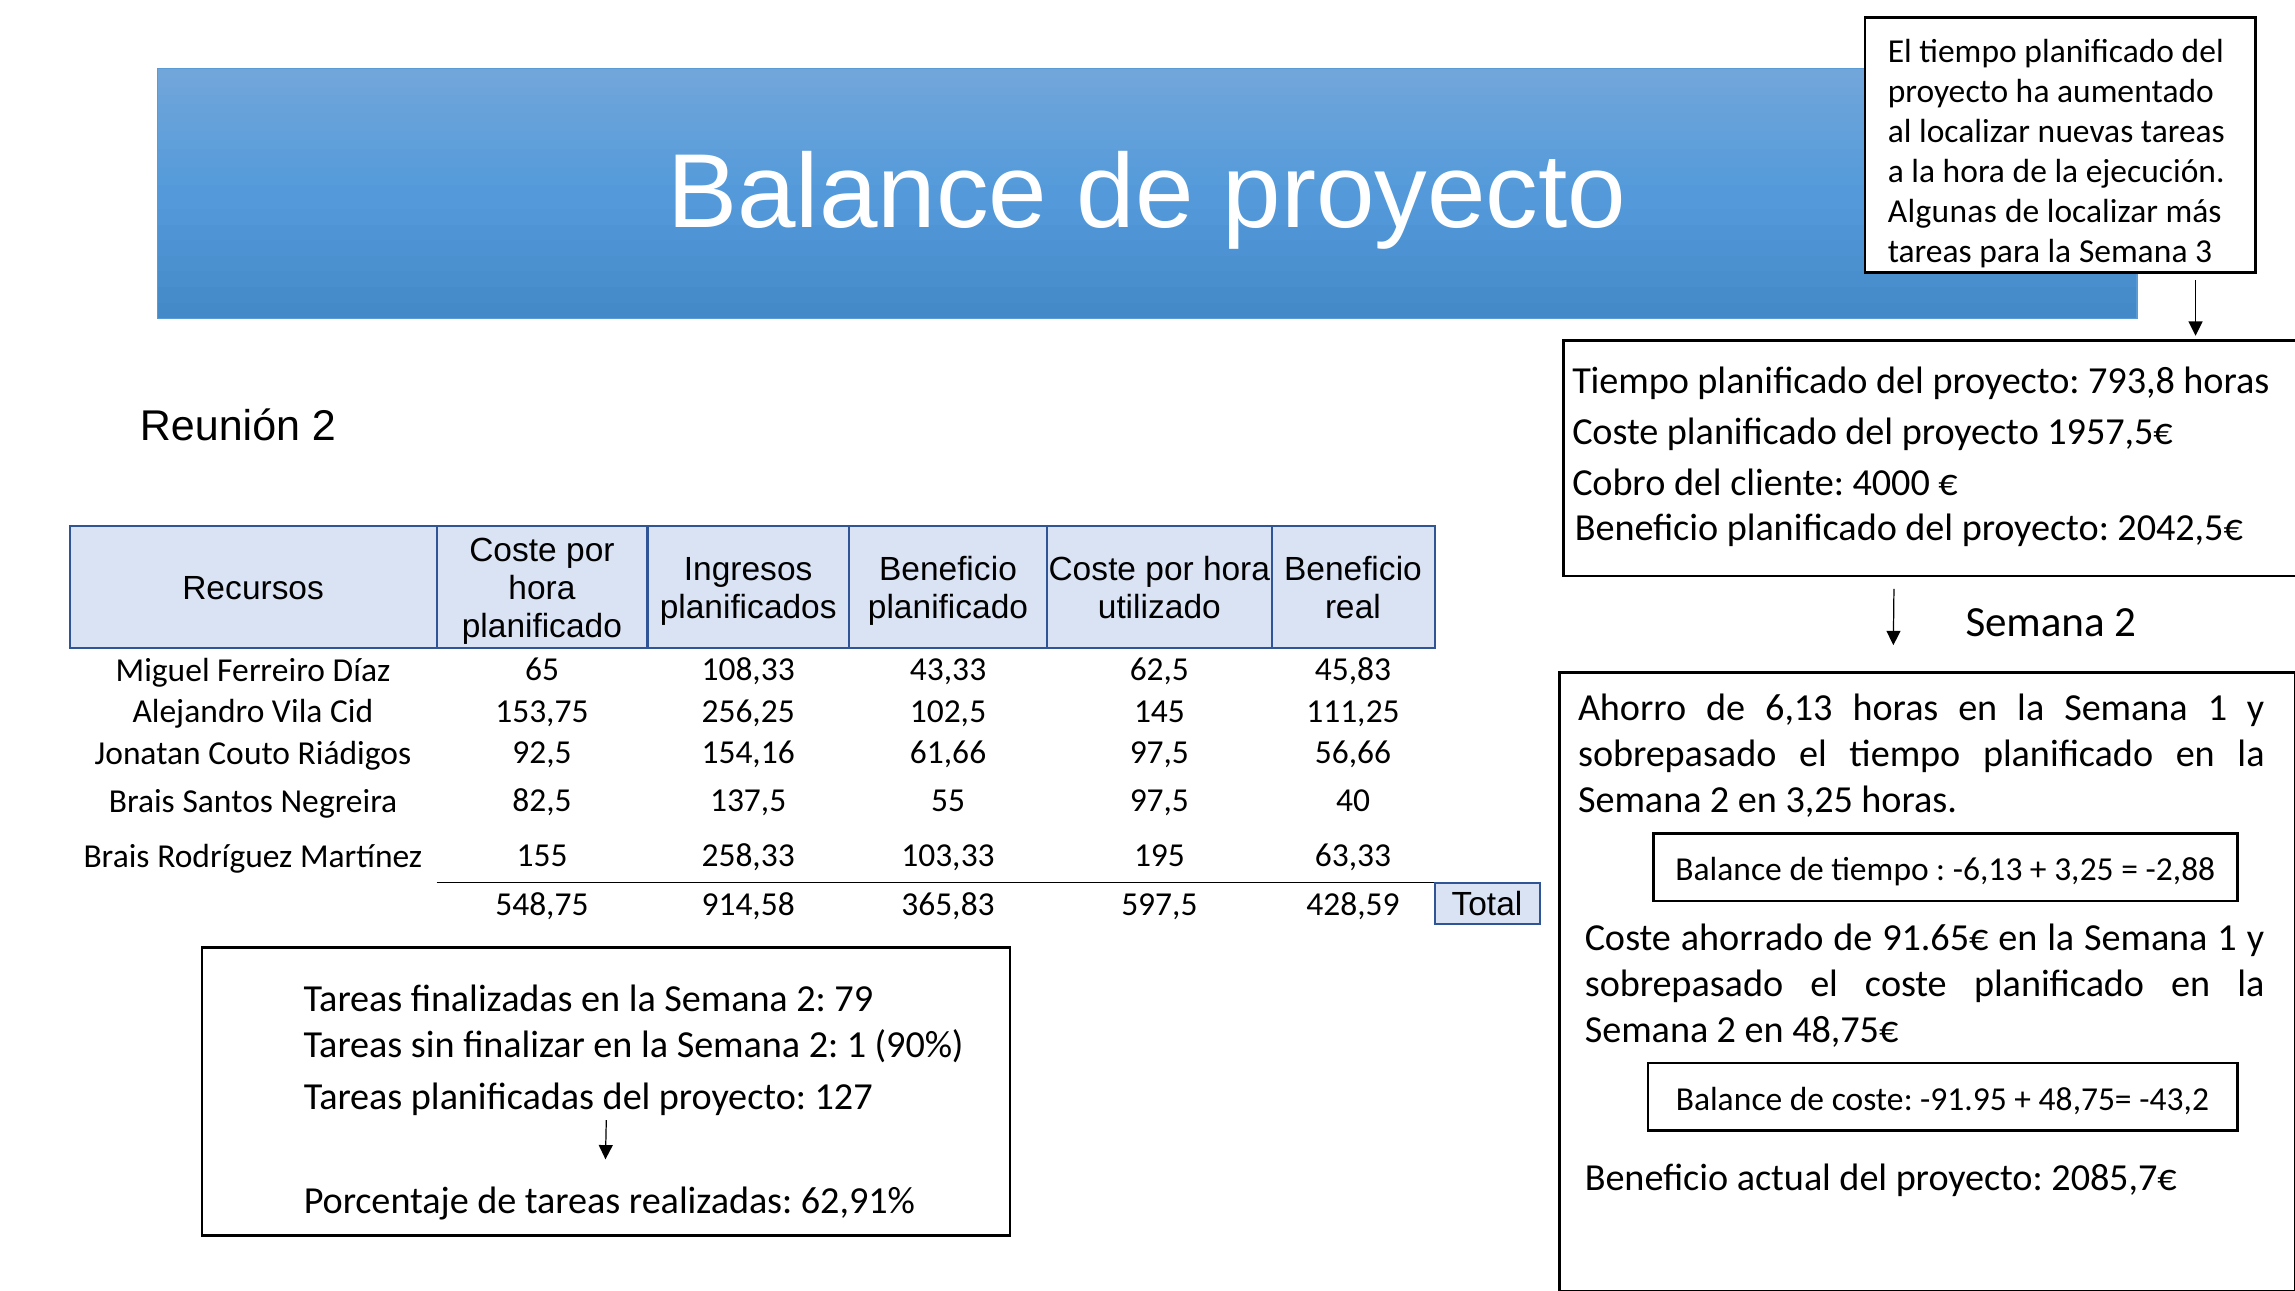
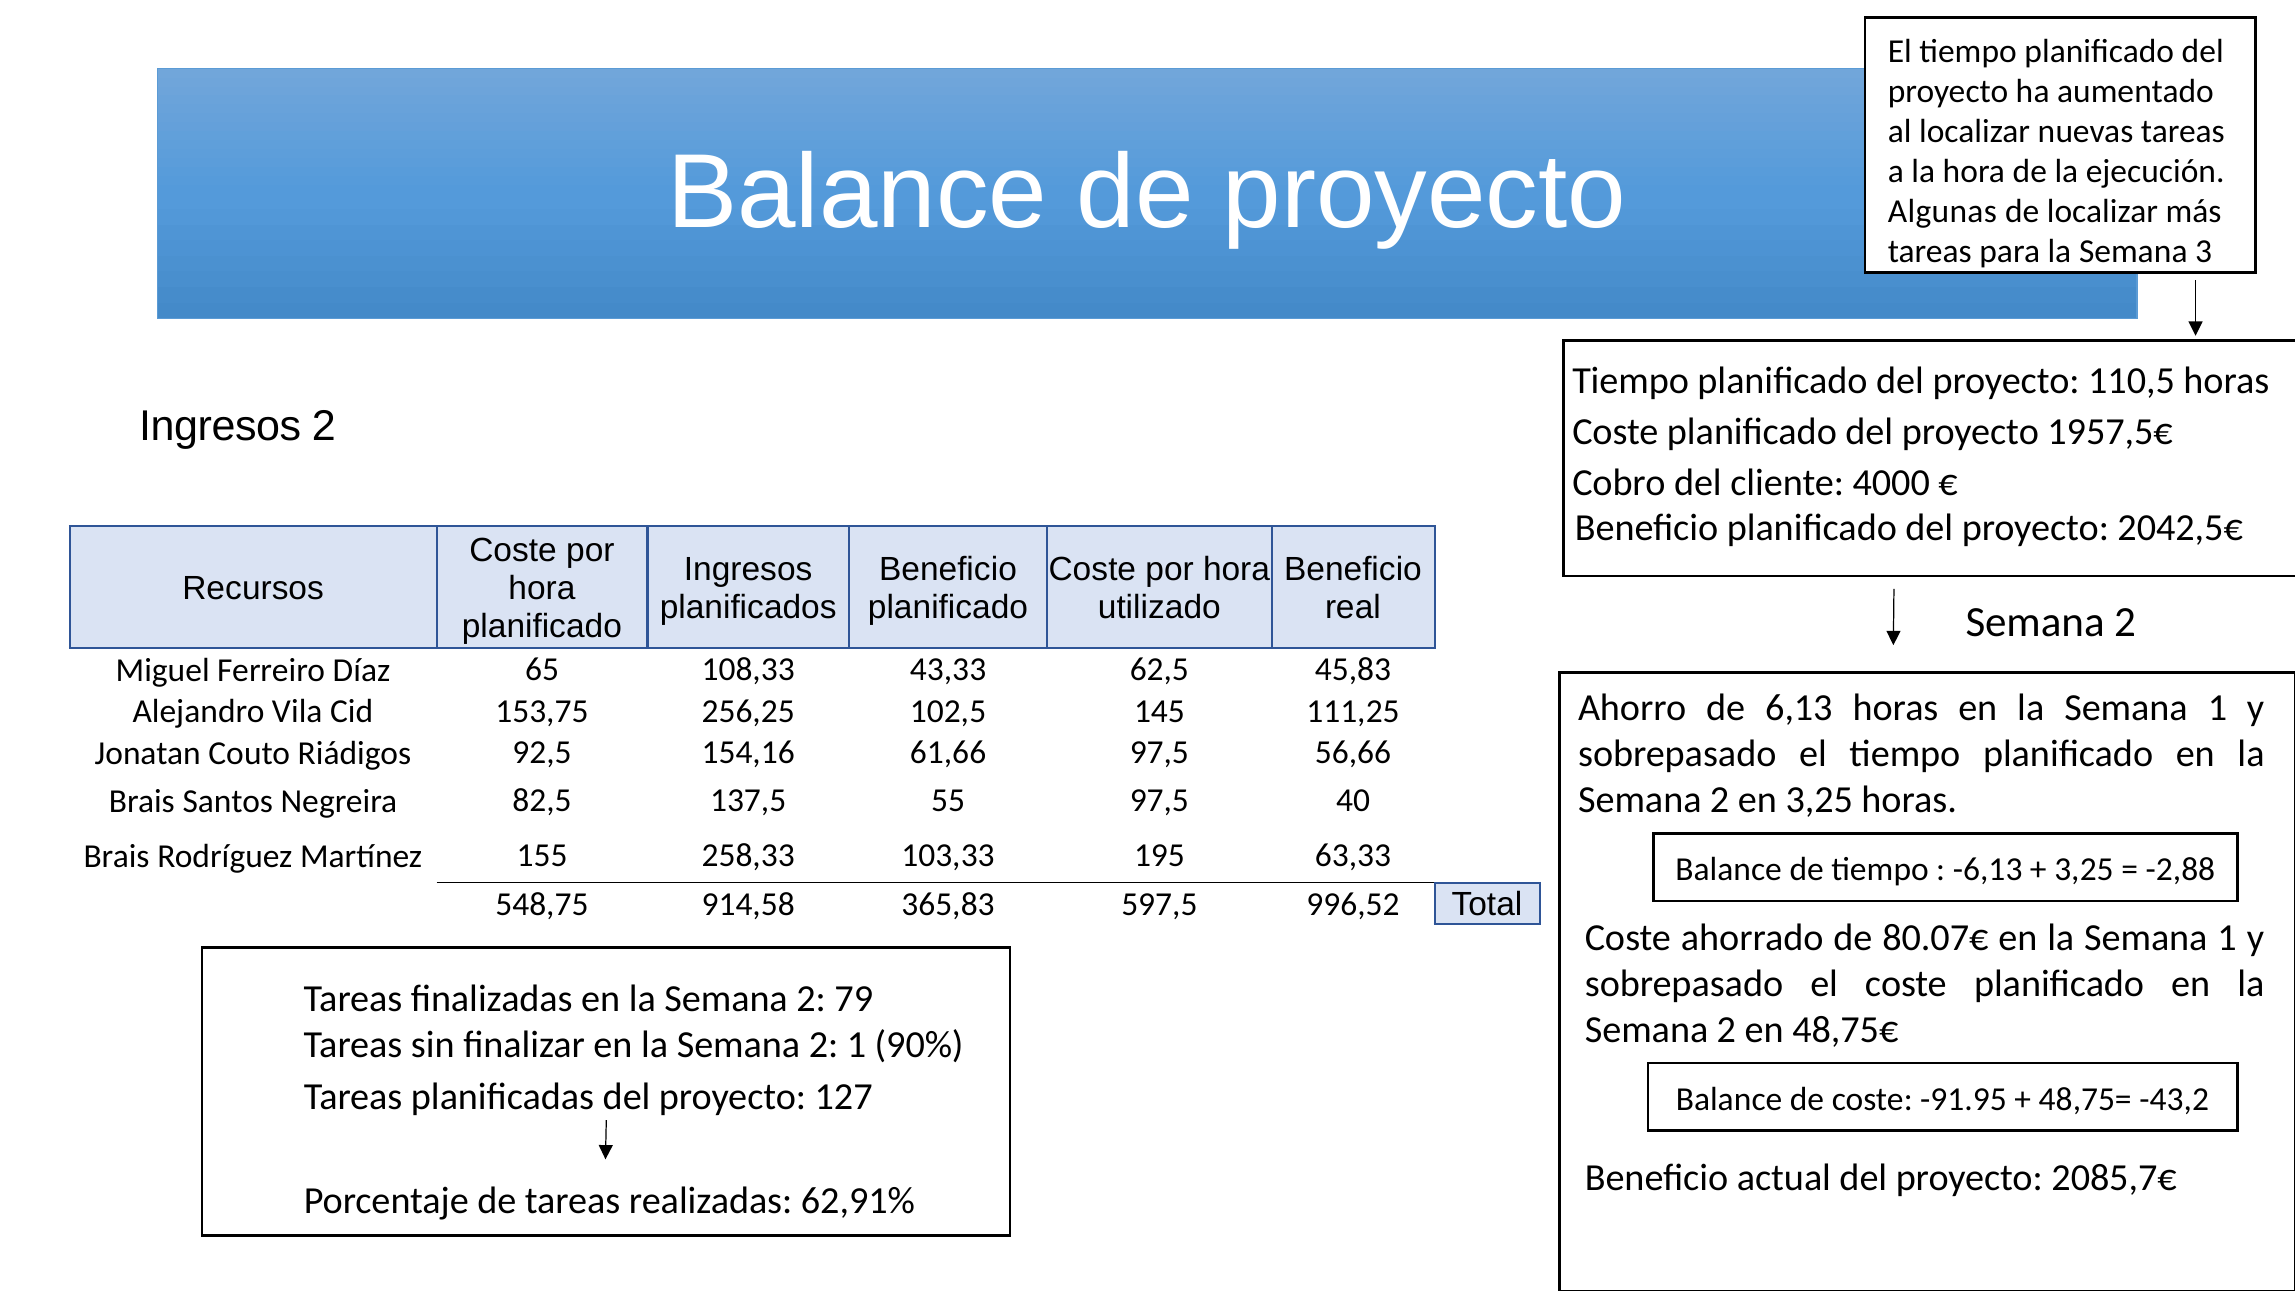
793,8: 793,8 -> 110,5 (2132, 381)
Reunión: Reunión -> Ingresos (220, 426)
428,59: 428,59 -> 996,52 (1353, 904)
91.65€: 91.65€ -> 80.07€ (1935, 938)
